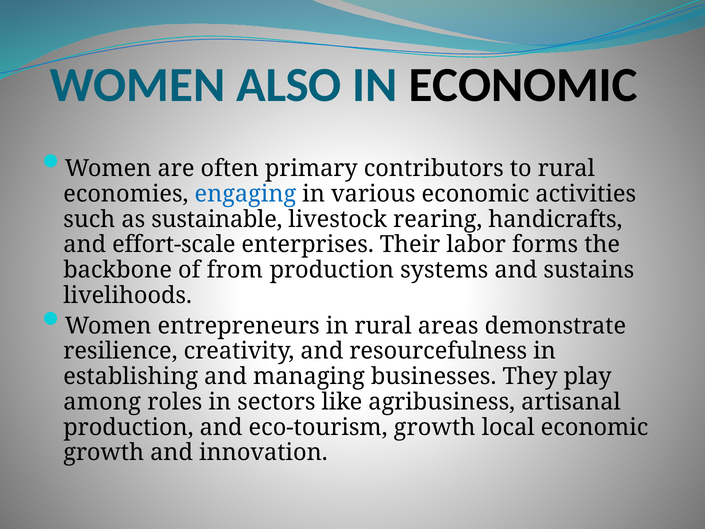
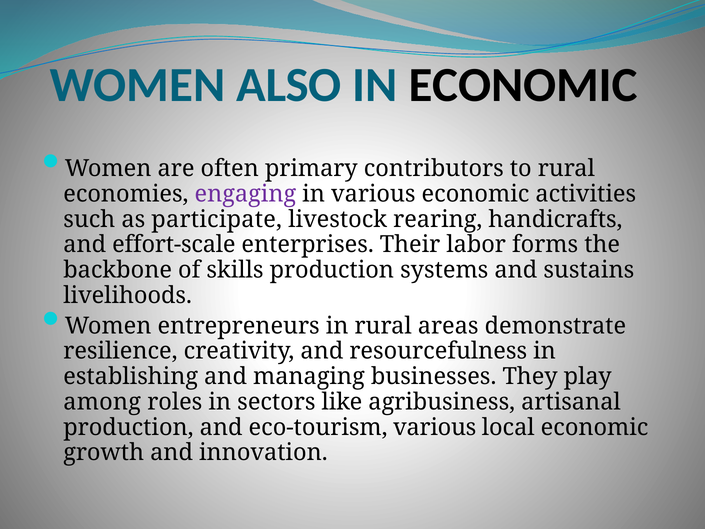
engaging colour: blue -> purple (245, 194)
sustainable: sustainable -> participate (217, 219)
from: from -> skills (235, 270)
eco-tourism growth: growth -> various (435, 427)
